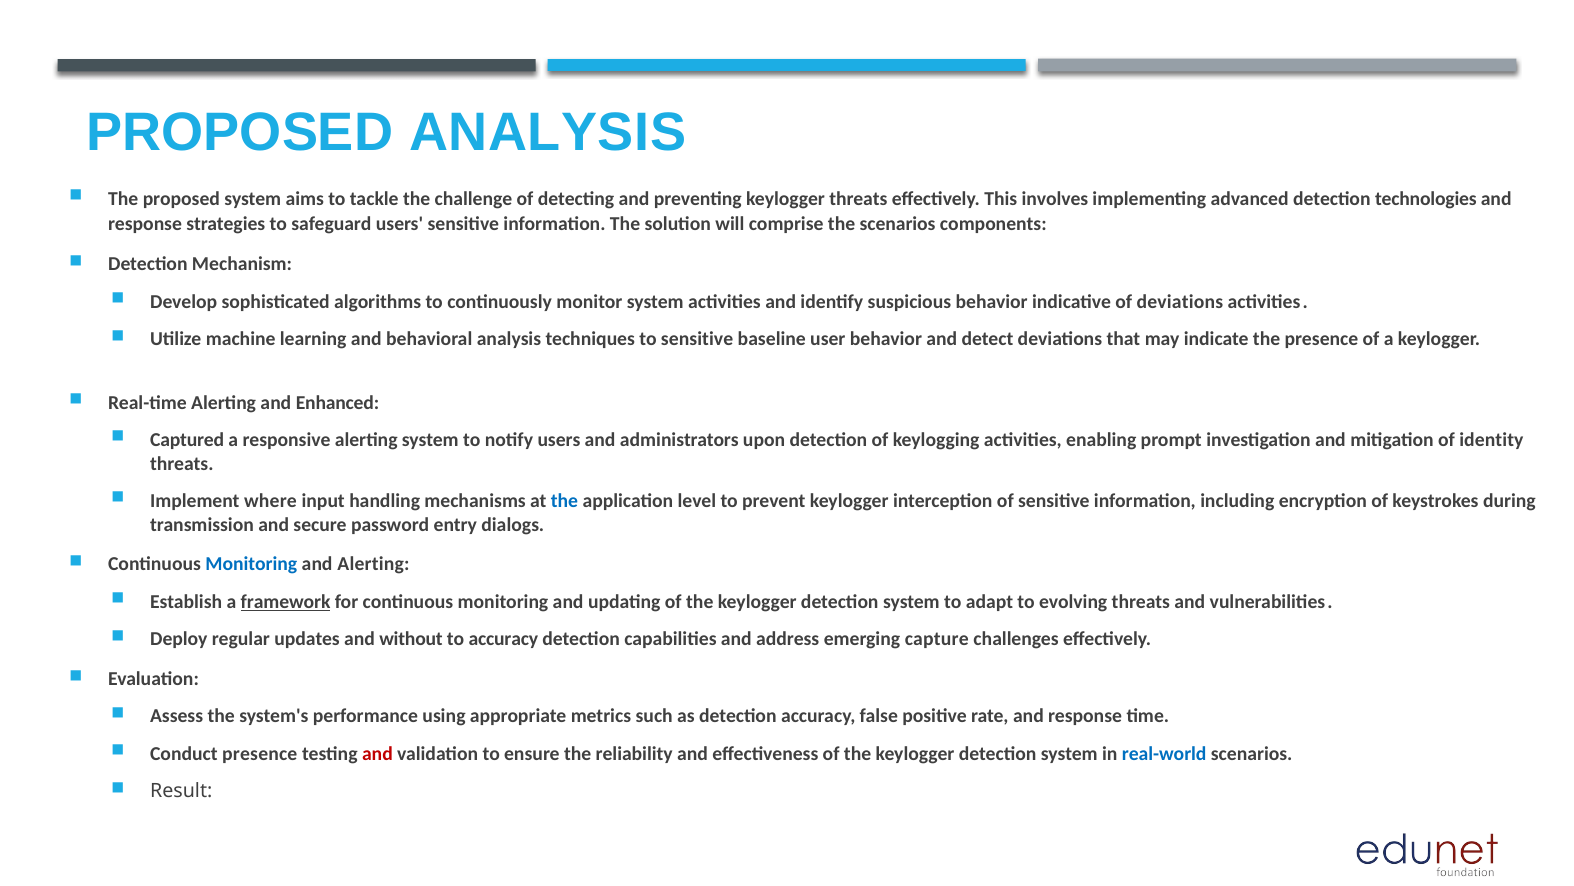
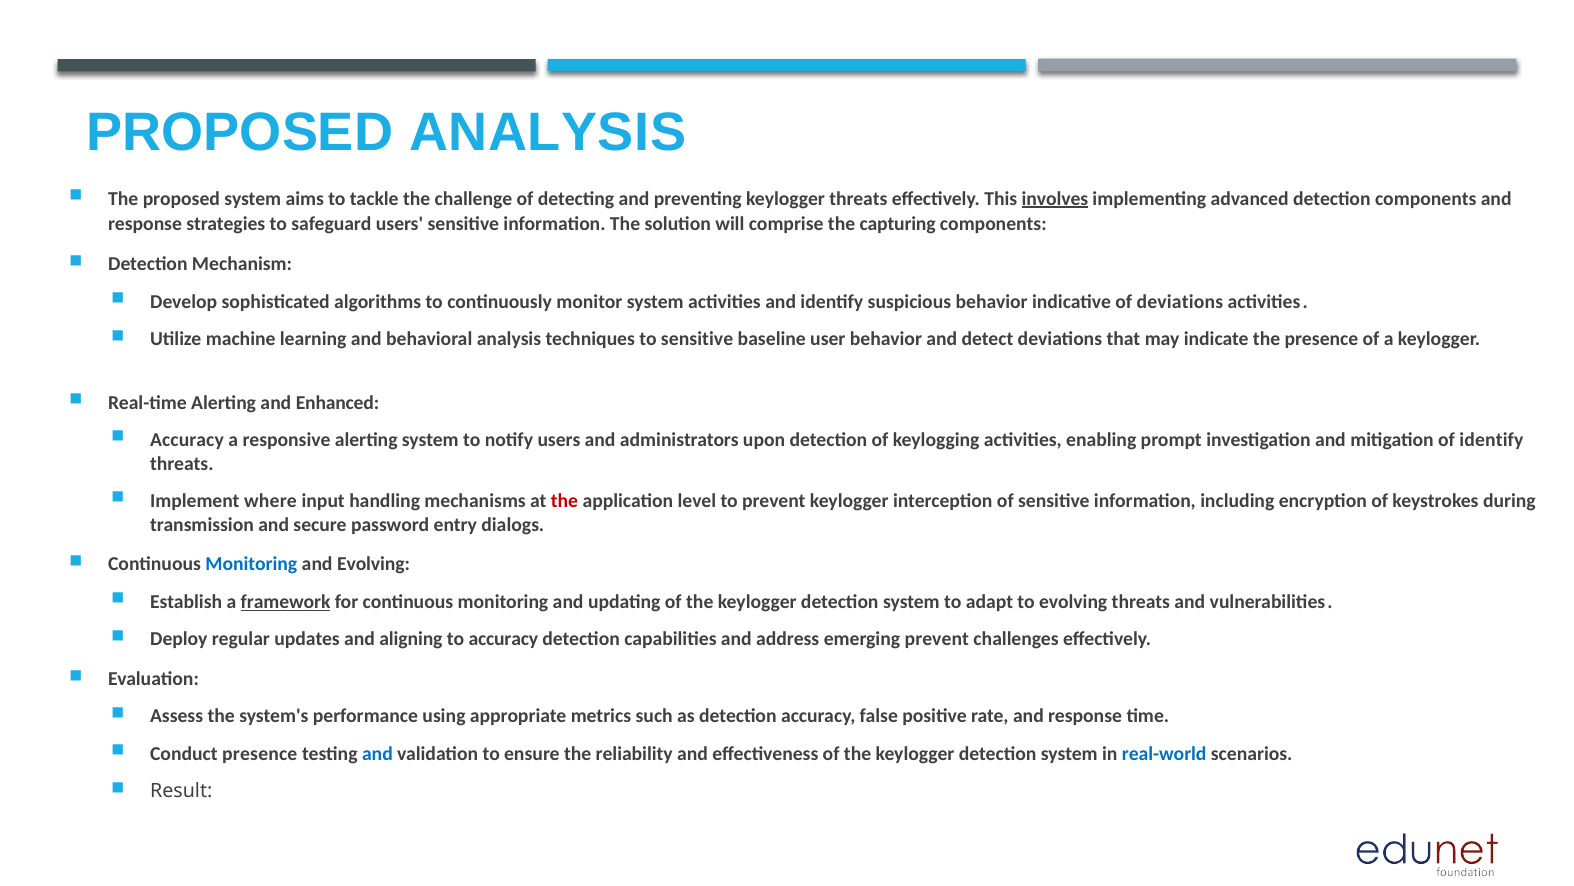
involves underline: none -> present (1055, 198)
detection technologies: technologies -> components (1426, 198)
the scenarios: scenarios -> capturing (898, 224)
Captured: Captured -> Accuracy (187, 440)
of identity: identity -> identify (1491, 440)
the colour: blue -> red (565, 501)
and Alerting: Alerting -> Evolving (374, 564)
without: without -> aligning (411, 639)
emerging capture: capture -> prevent (937, 639)
and colour: red -> blue (377, 753)
